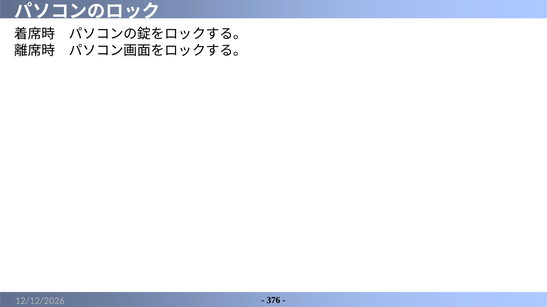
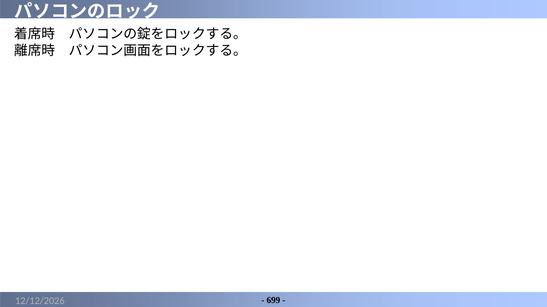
376: 376 -> 699 (273, 301)
